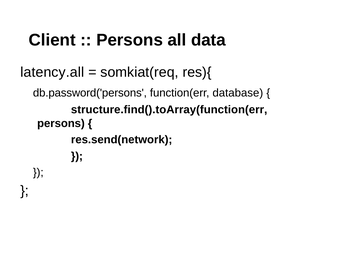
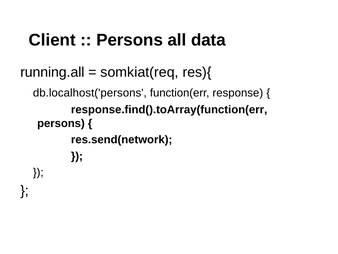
latency.all: latency.all -> running.all (52, 72)
db.password('persons: db.password('persons -> db.localhost('persons (90, 93)
database: database -> response (238, 93)
structure.find().toArray(function(err: structure.find().toArray(function(err -> response.find().toArray(function(err (169, 110)
